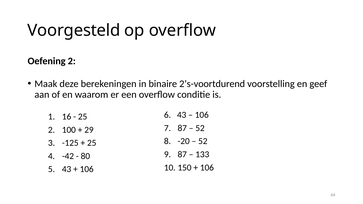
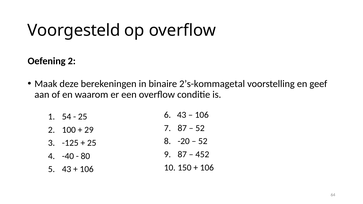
2’s-voortdurend: 2’s-voortdurend -> 2’s-kommagetal (212, 84)
16: 16 -> 54 (67, 117)
133: 133 -> 452 (202, 155)
-42: -42 -> -40 (68, 156)
